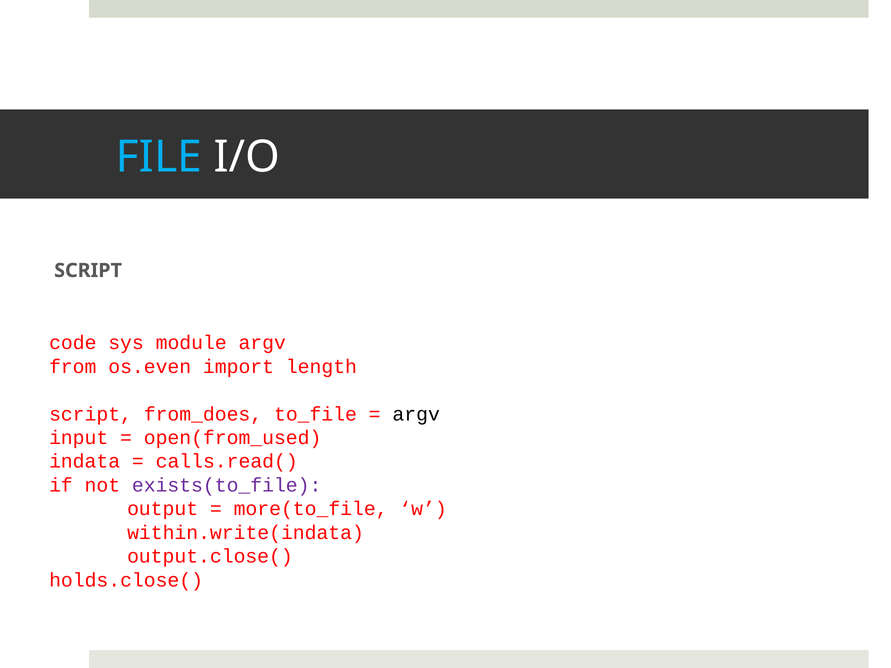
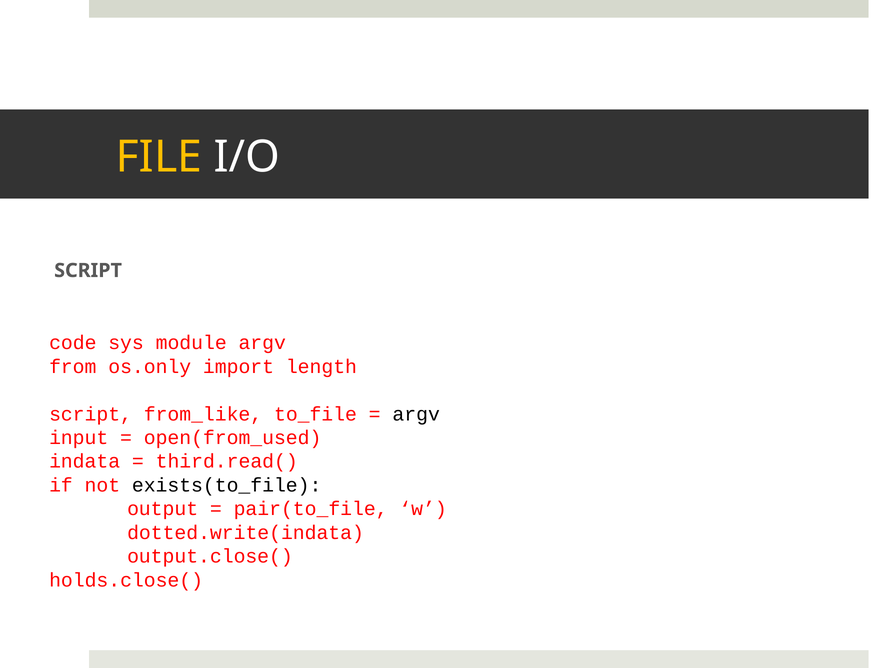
FILE colour: light blue -> yellow (159, 157)
os.even: os.even -> os.only (150, 367)
from_does: from_does -> from_like (203, 414)
calls.read(: calls.read( -> third.read( (227, 462)
exists(to_file colour: purple -> black (227, 485)
more(to_file: more(to_file -> pair(to_file (311, 509)
within.write(indata: within.write(indata -> dotted.write(indata (246, 533)
